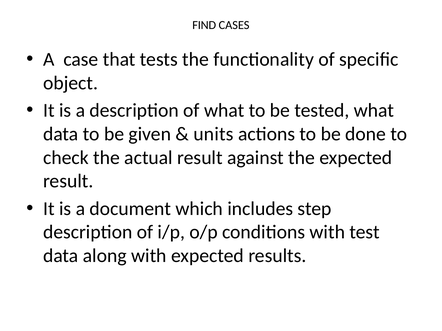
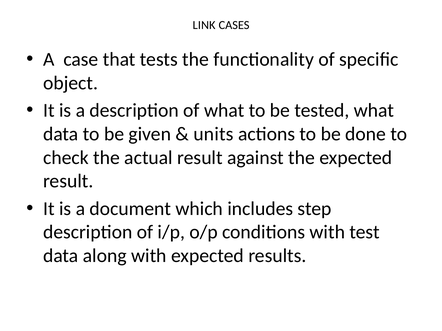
FIND: FIND -> LINK (204, 25)
